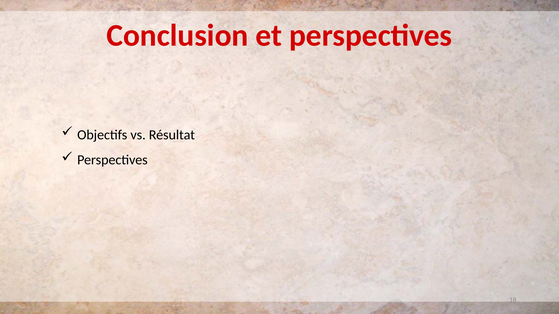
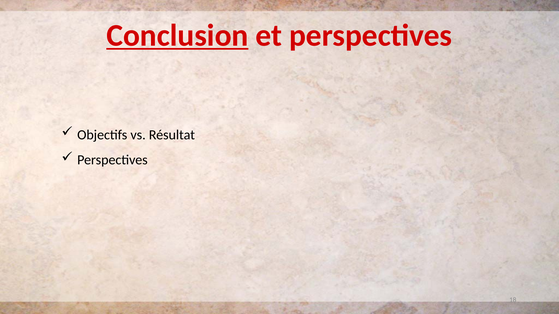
Conclusion underline: none -> present (177, 35)
